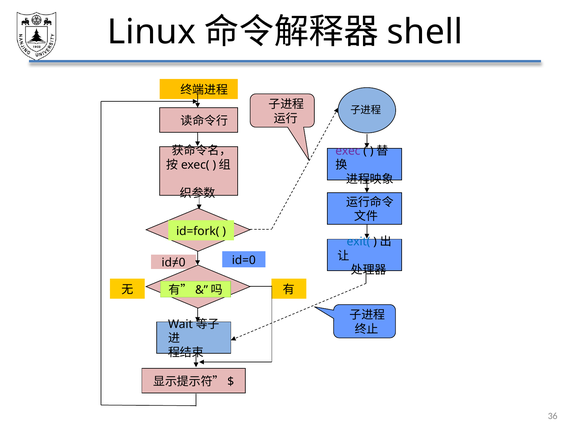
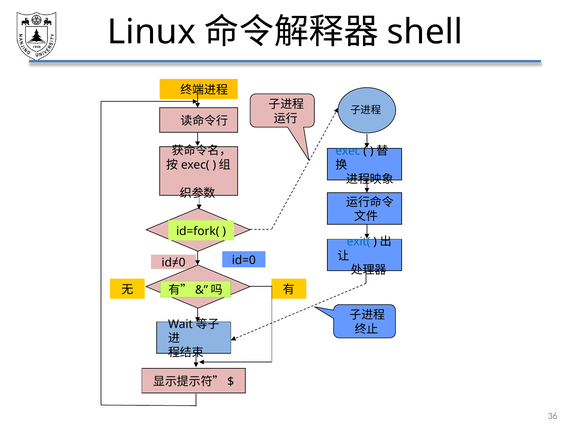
exec colour: purple -> blue (348, 151)
